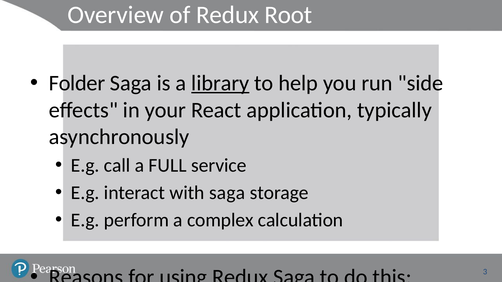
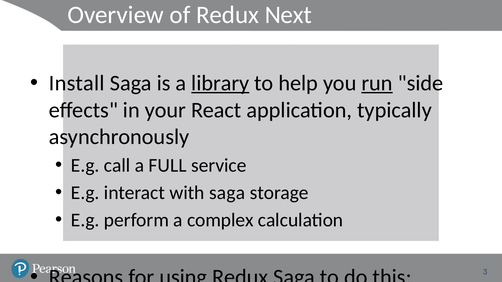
Root: Root -> Next (288, 15)
Folder: Folder -> Install (77, 83)
run underline: none -> present (377, 83)
